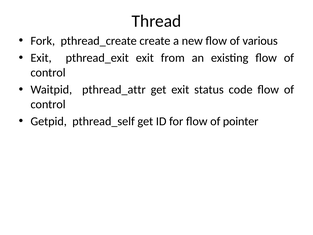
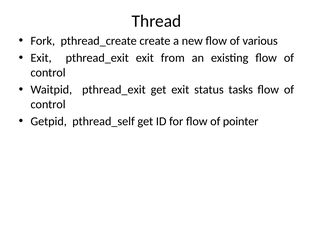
Waitpid pthread_attr: pthread_attr -> pthread_exit (114, 90)
code: code -> tasks (241, 90)
